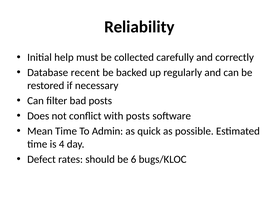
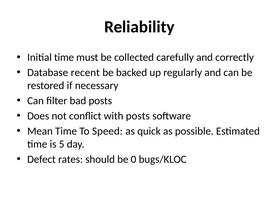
Initial help: help -> time (64, 57)
Admin: Admin -> Speed (107, 131)
4: 4 -> 5 (62, 144)
6: 6 -> 0 (134, 160)
